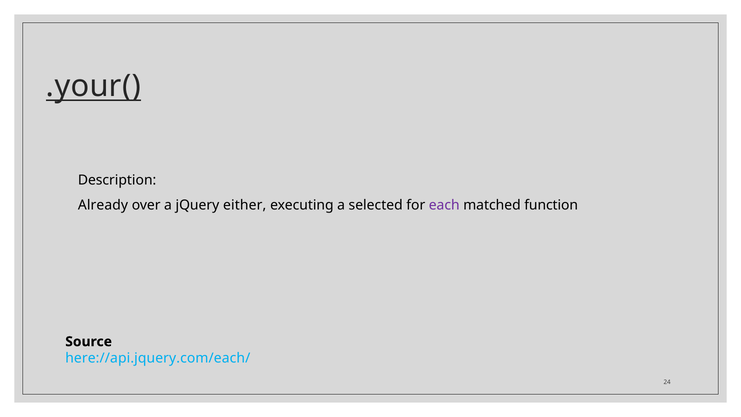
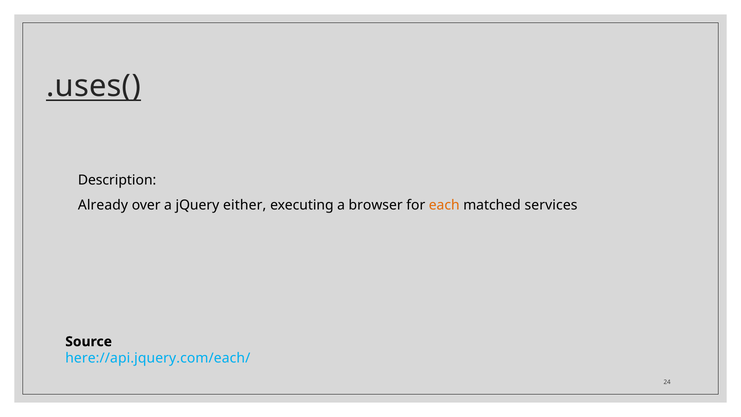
.your(: .your( -> .uses( (93, 86)
selected: selected -> browser (376, 205)
each colour: purple -> orange (444, 205)
function: function -> services (551, 205)
